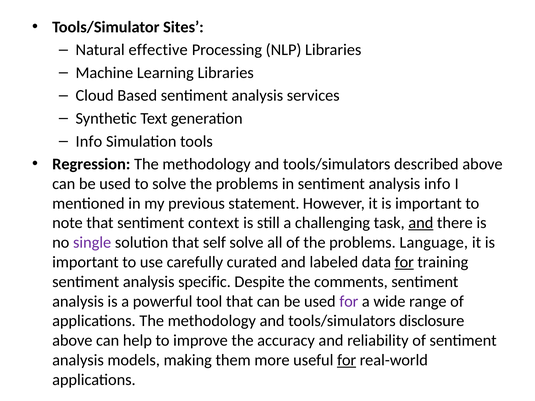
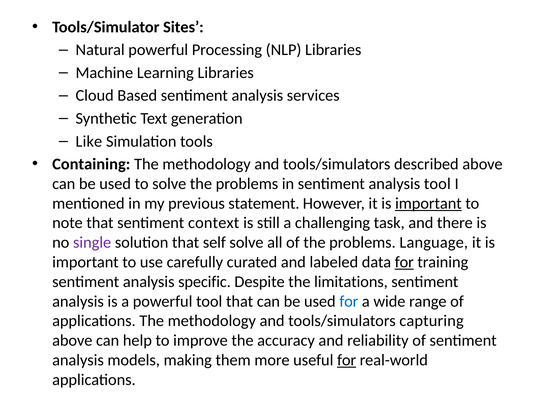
Natural effective: effective -> powerful (158, 50)
Info: Info -> Like (89, 141)
Regression: Regression -> Containing (91, 164)
analysis info: info -> tool (437, 184)
important underline: none -> present (428, 203)
and underline: present -> none (421, 223)
comments: comments -> limitations (351, 282)
for colour: purple -> blue (349, 302)
disclosure: disclosure -> capturing (432, 321)
